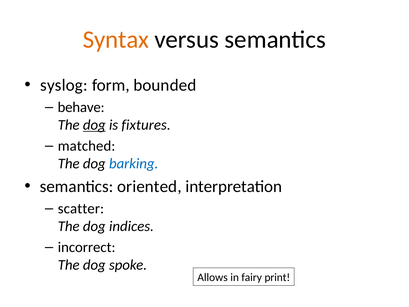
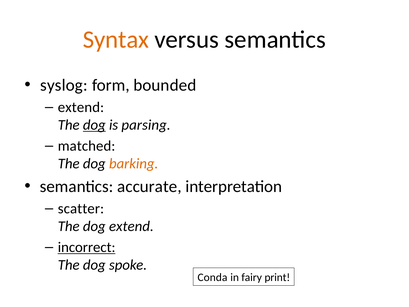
behave: behave -> extend (81, 107)
fixtures: fixtures -> parsing (146, 125)
barking colour: blue -> orange (134, 163)
oriented: oriented -> accurate (149, 186)
dog indices: indices -> extend (131, 226)
incorrect underline: none -> present (87, 247)
Allows: Allows -> Conda (212, 277)
